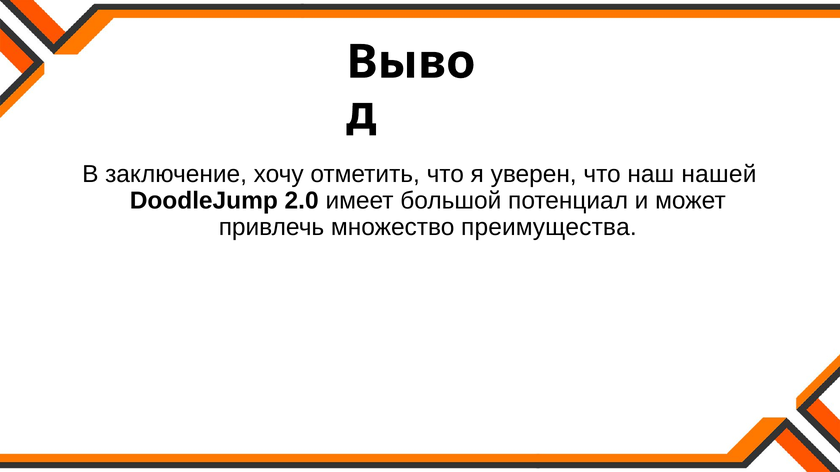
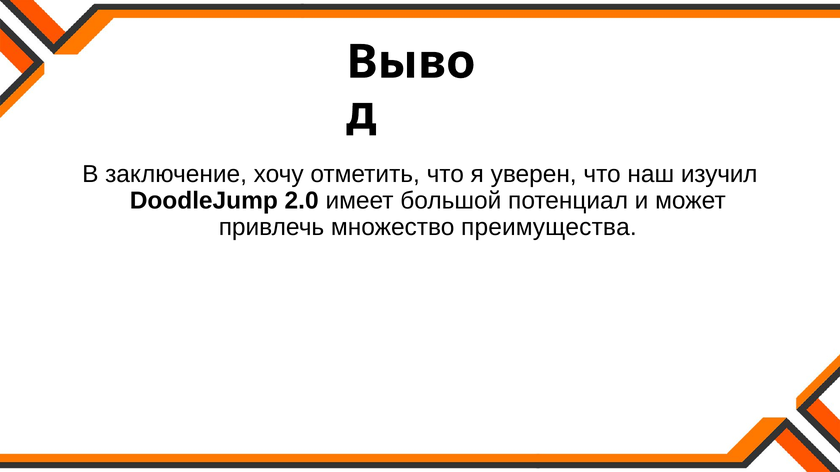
нашей: нашей -> изучил (719, 174)
